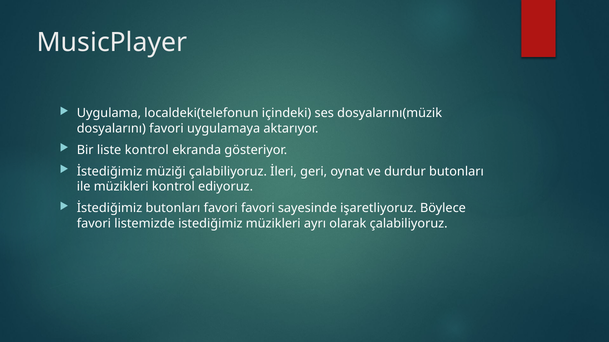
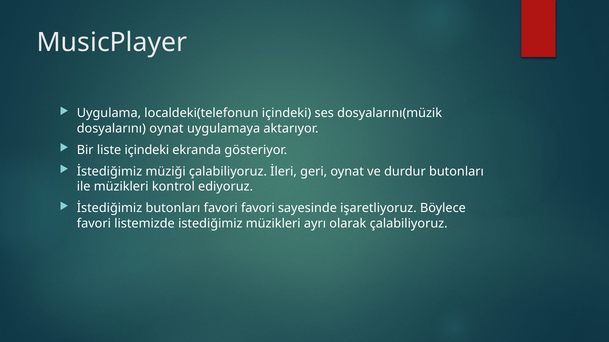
dosyalarını favori: favori -> oynat (166, 129)
liste kontrol: kontrol -> içindeki (147, 150)
